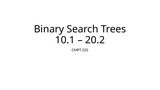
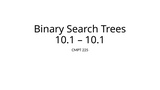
20.2: 20.2 -> 10.1 (95, 40)
